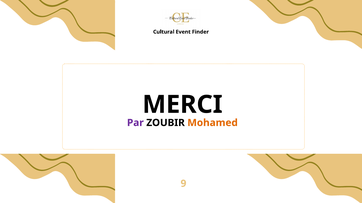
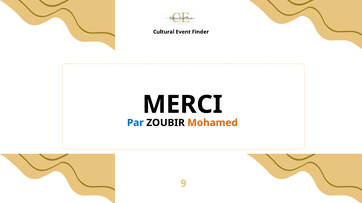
Par colour: purple -> blue (135, 123)
